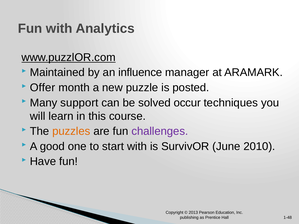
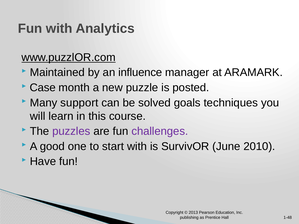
Offer: Offer -> Case (43, 88)
occur: occur -> goals (187, 103)
puzzles colour: orange -> purple (71, 131)
